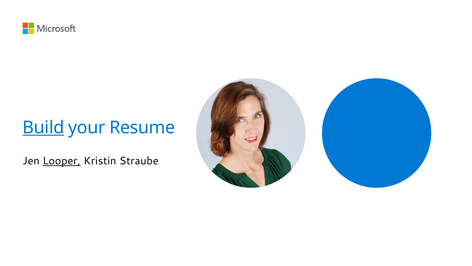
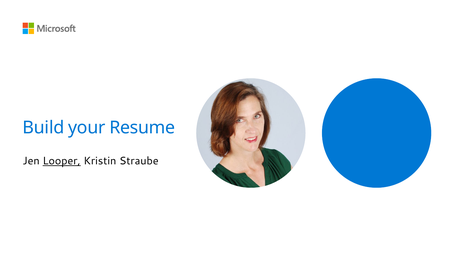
Build underline: present -> none (43, 127)
